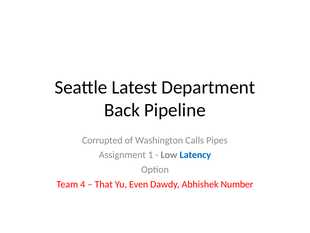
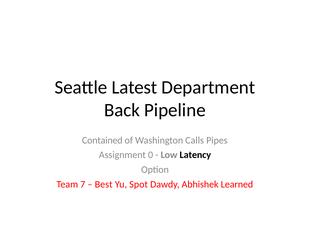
Corrupted: Corrupted -> Contained (102, 140)
1: 1 -> 0 (151, 155)
Latency colour: blue -> black (195, 155)
4: 4 -> 7 (83, 184)
That: That -> Best (104, 184)
Even: Even -> Spot (139, 184)
Number: Number -> Learned (237, 184)
